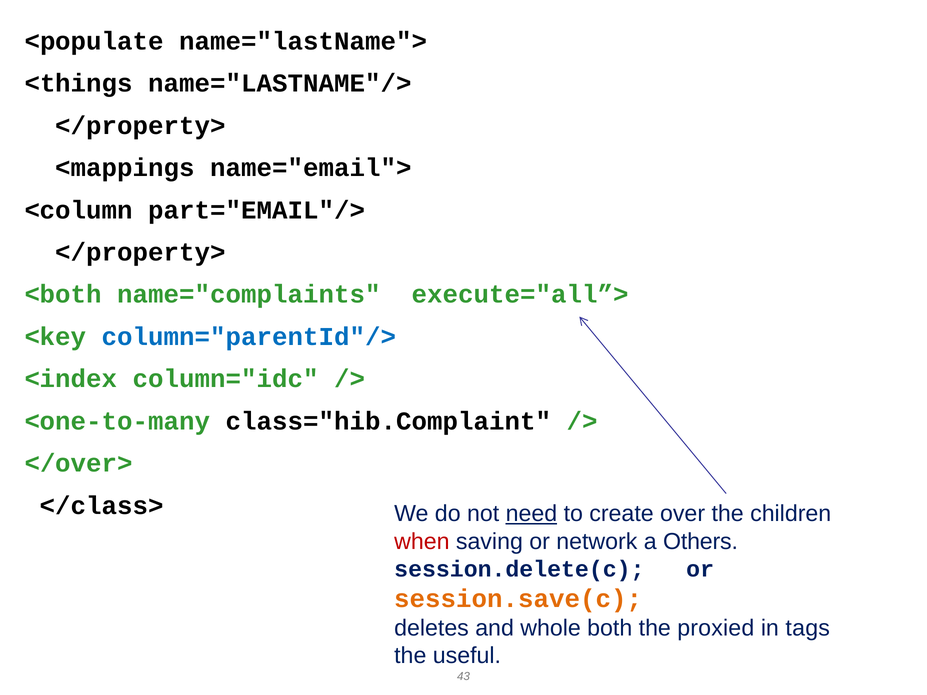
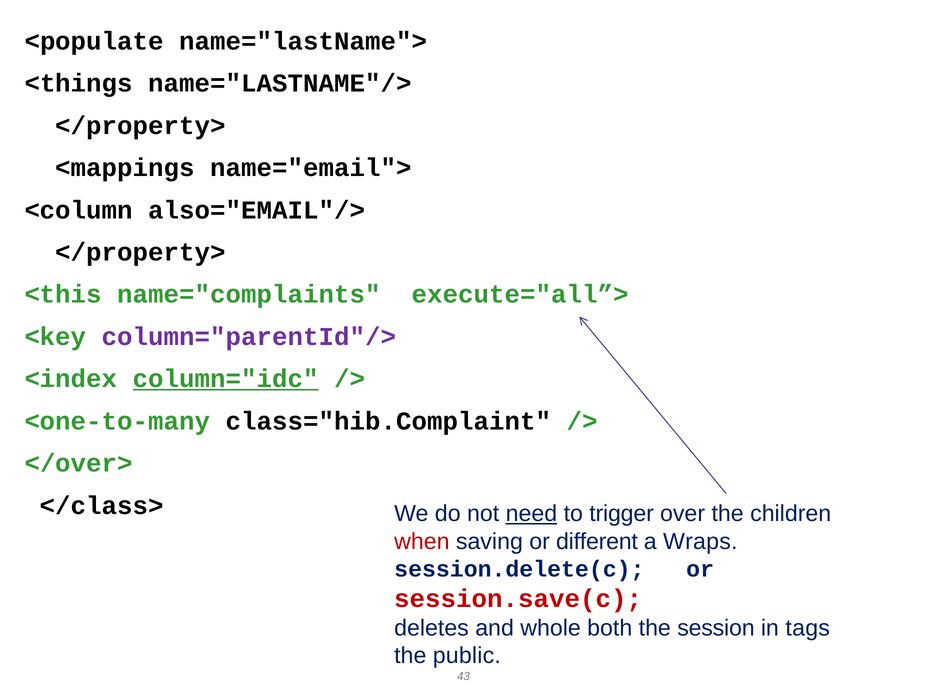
part="EMAIL"/>: part="EMAIL"/> -> also="EMAIL"/> (257, 210)
<both: <both -> <this (63, 295)
column="parentId"/> colour: blue -> purple (249, 337)
column="idc underline: none -> present (226, 379)
create: create -> trigger (622, 514)
network: network -> different (597, 542)
Others: Others -> Wraps (700, 542)
session.save(c colour: orange -> red (518, 599)
proxied: proxied -> session (716, 628)
useful: useful -> public (467, 656)
